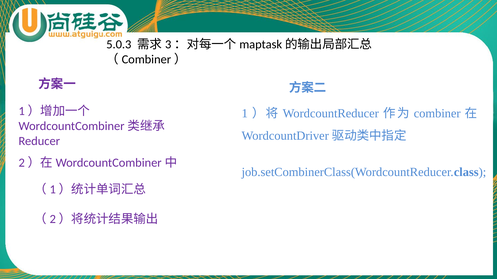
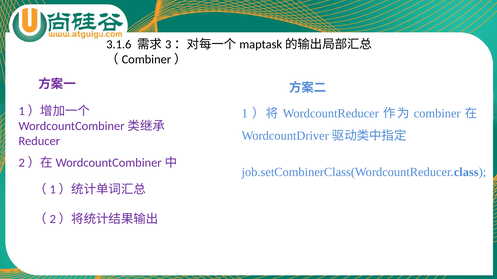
5.0.3: 5.0.3 -> 3.1.6 (119, 45)
